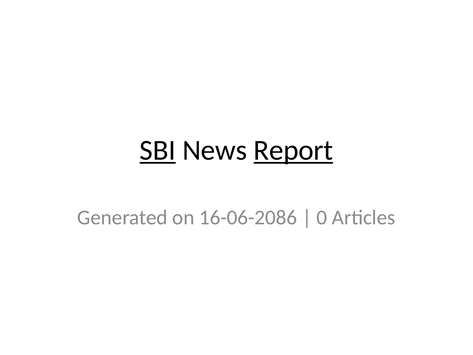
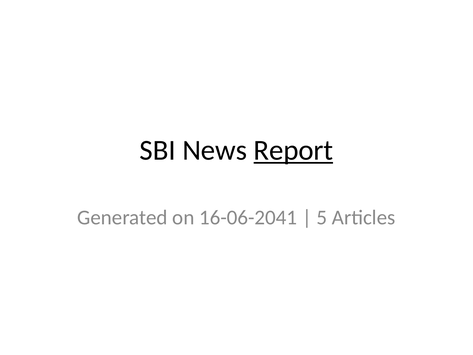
SBI underline: present -> none (158, 150)
16-06-2086: 16-06-2086 -> 16-06-2041 (248, 217)
0: 0 -> 5 (322, 217)
